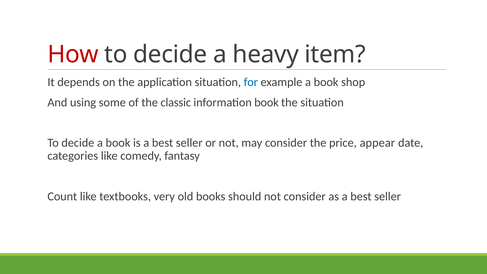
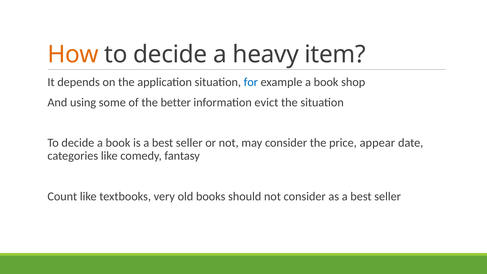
How colour: red -> orange (73, 55)
classic: classic -> better (176, 102)
information book: book -> evict (266, 102)
